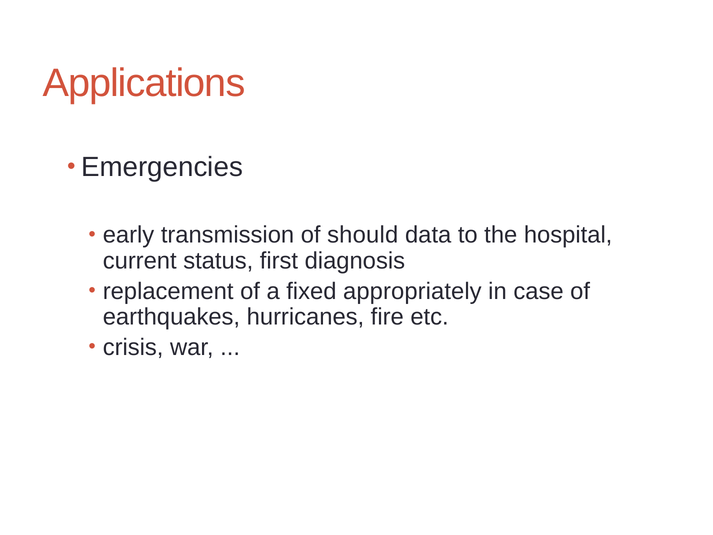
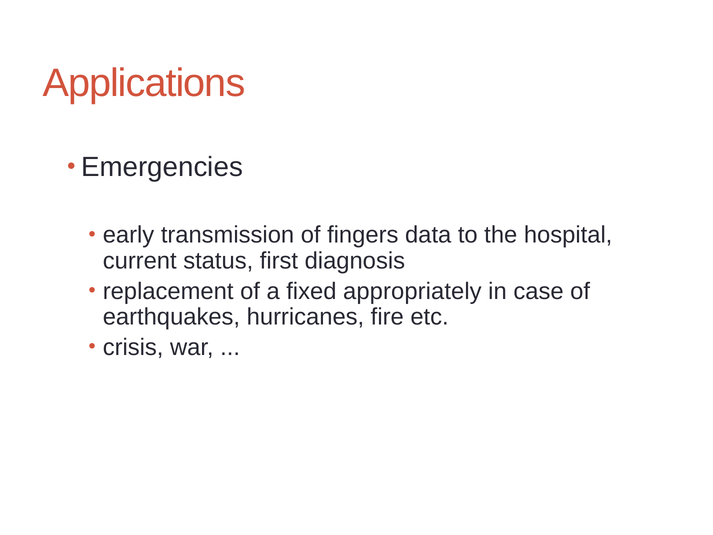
should: should -> fingers (363, 235)
